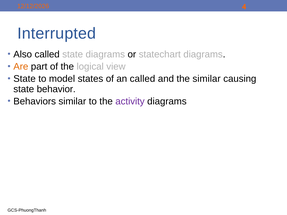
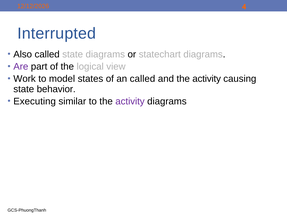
Are colour: orange -> purple (21, 67)
State: State -> Work (25, 79)
and the similar: similar -> activity (207, 79)
Behaviors: Behaviors -> Executing (35, 101)
